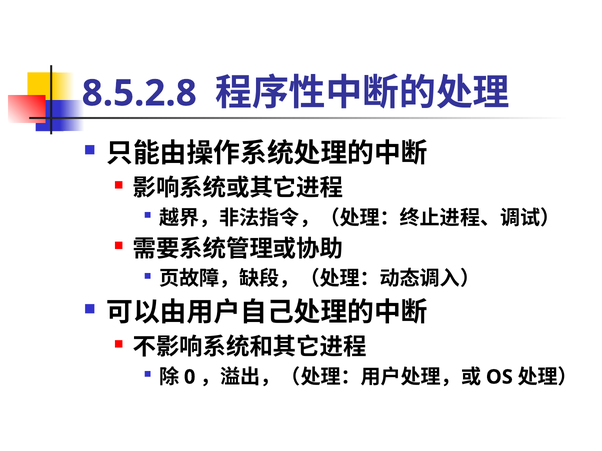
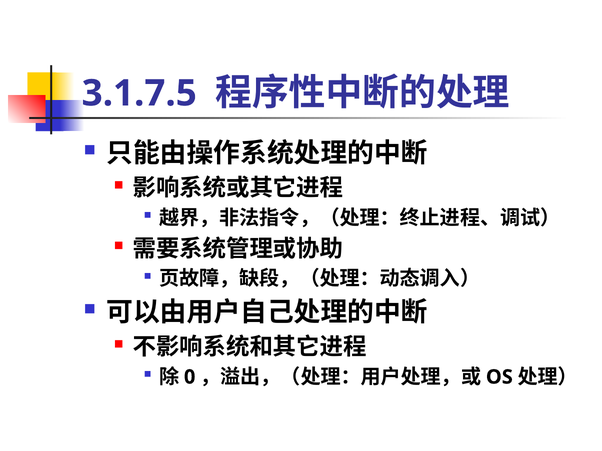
8.5.2.8: 8.5.2.8 -> 3.1.7.5 (139, 93)
